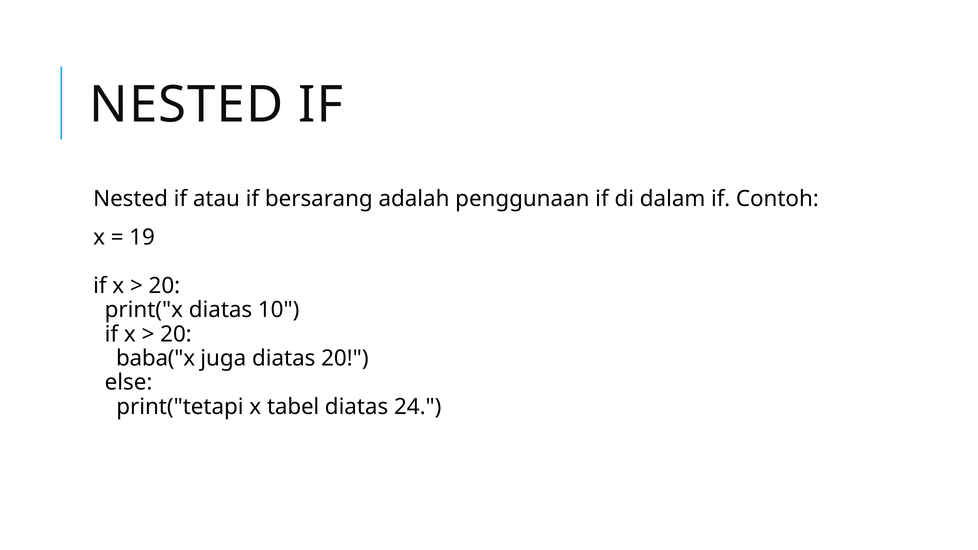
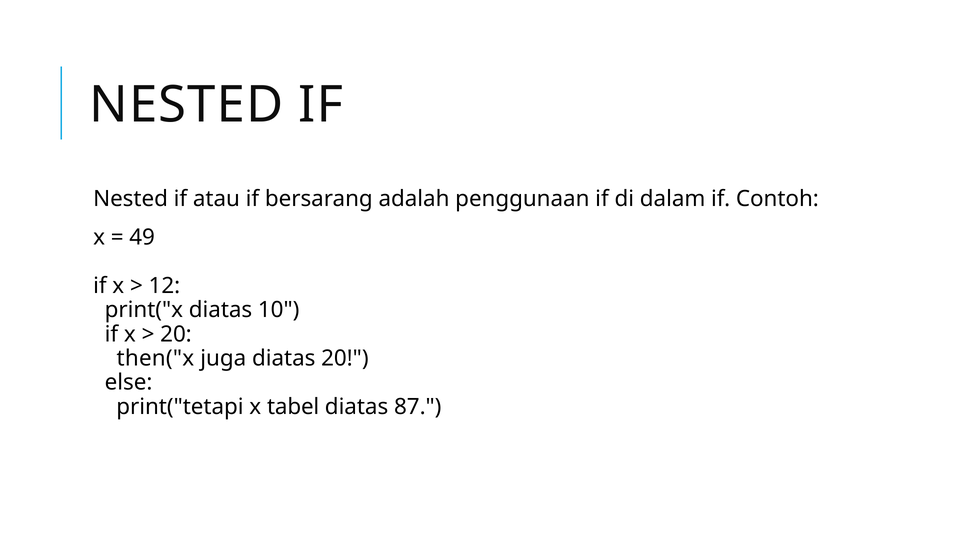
19: 19 -> 49 (142, 237)
20: 20 -> 12 (164, 286)
baba("x: baba("x -> then("x (155, 358)
24: 24 -> 87 (418, 407)
